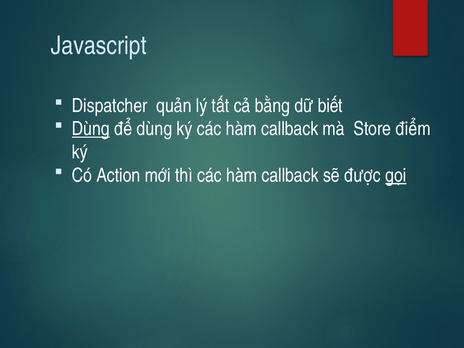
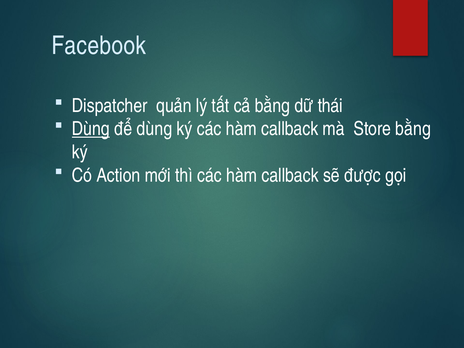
Javascript: Javascript -> Facebook (99, 46)
biết: biết -> thái (330, 106)
Store điểm: điểm -> bằng (413, 129)
gọi underline: present -> none (396, 175)
